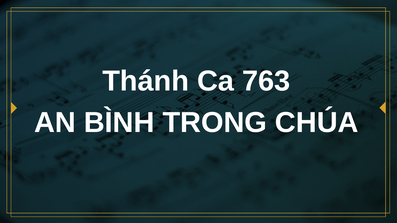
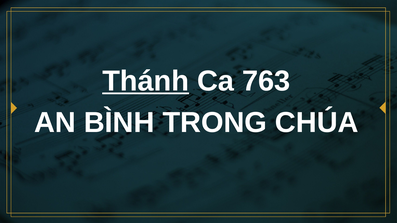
Thánh underline: none -> present (146, 81)
